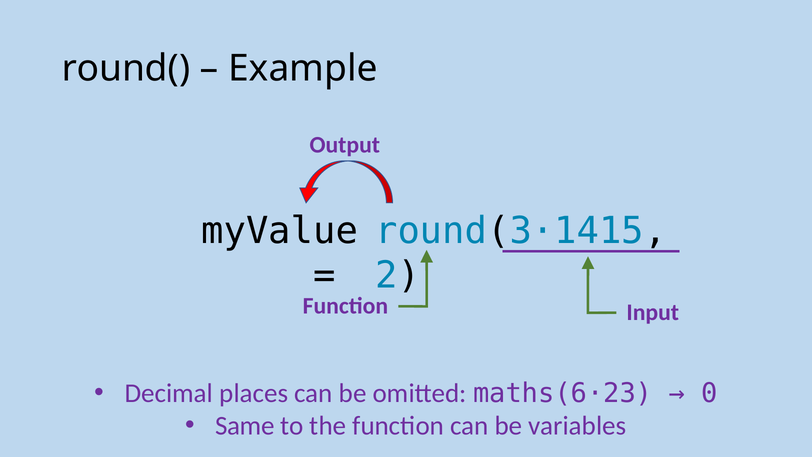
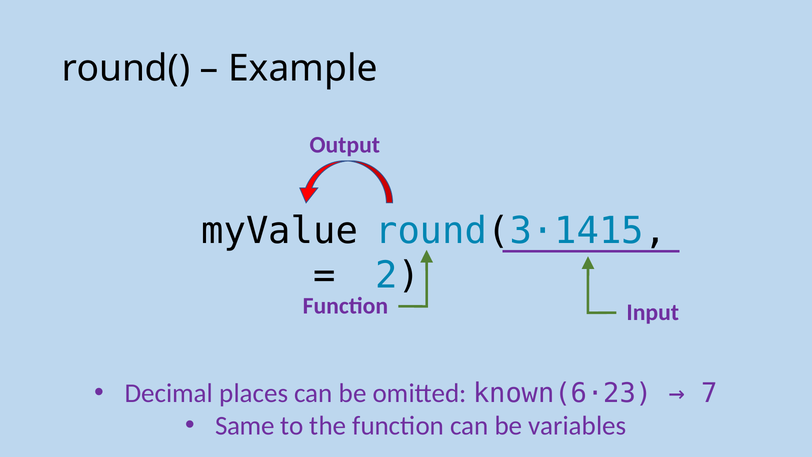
maths(6·23: maths(6·23 -> known(6·23 (563, 393)
0: 0 -> 7 (709, 393)
